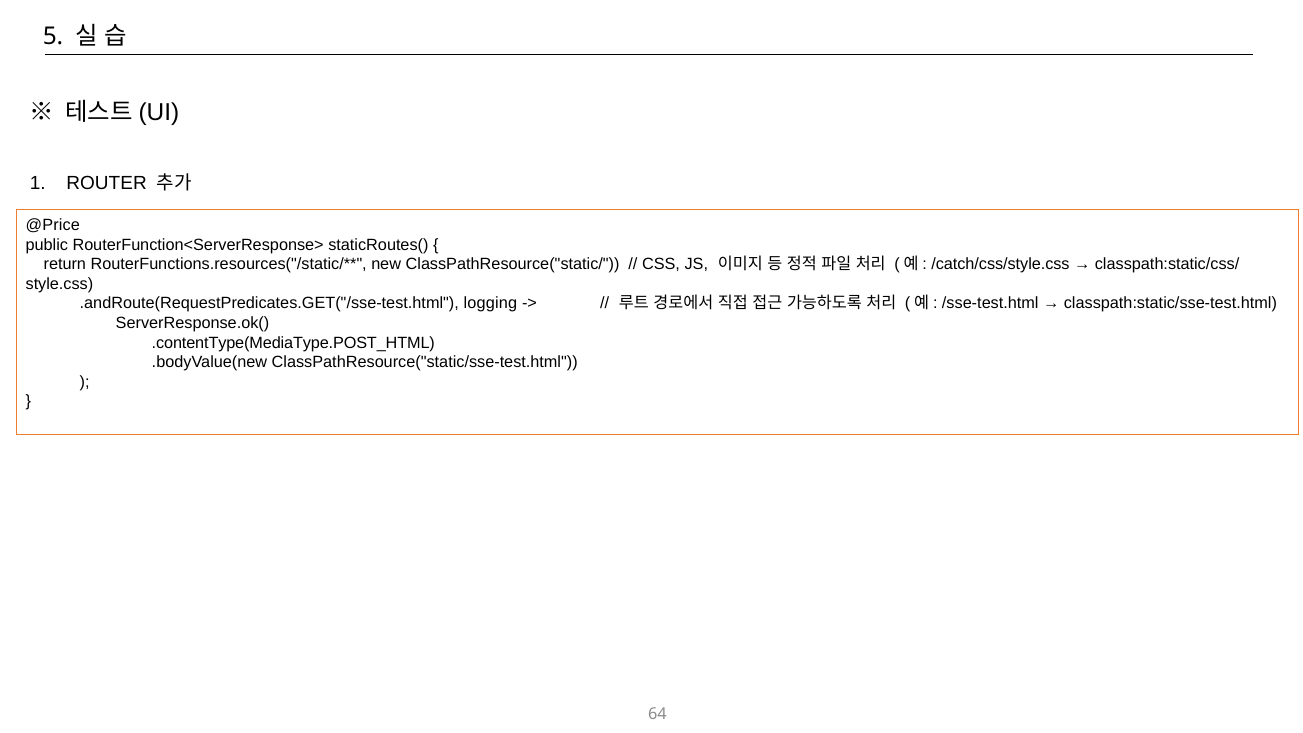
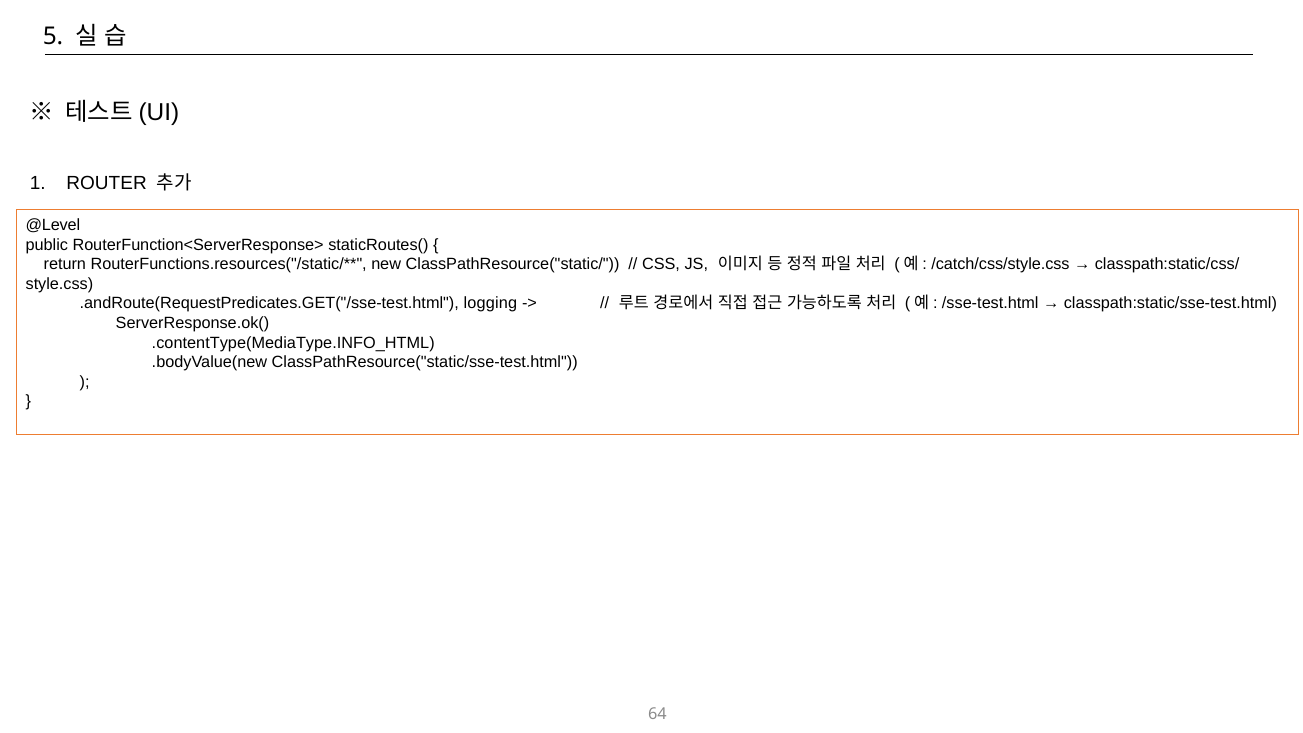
@Price: @Price -> @Level (53, 225)
.contentType(MediaType.POST_HTML: .contentType(MediaType.POST_HTML -> .contentType(MediaType.INFO_HTML (293, 343)
